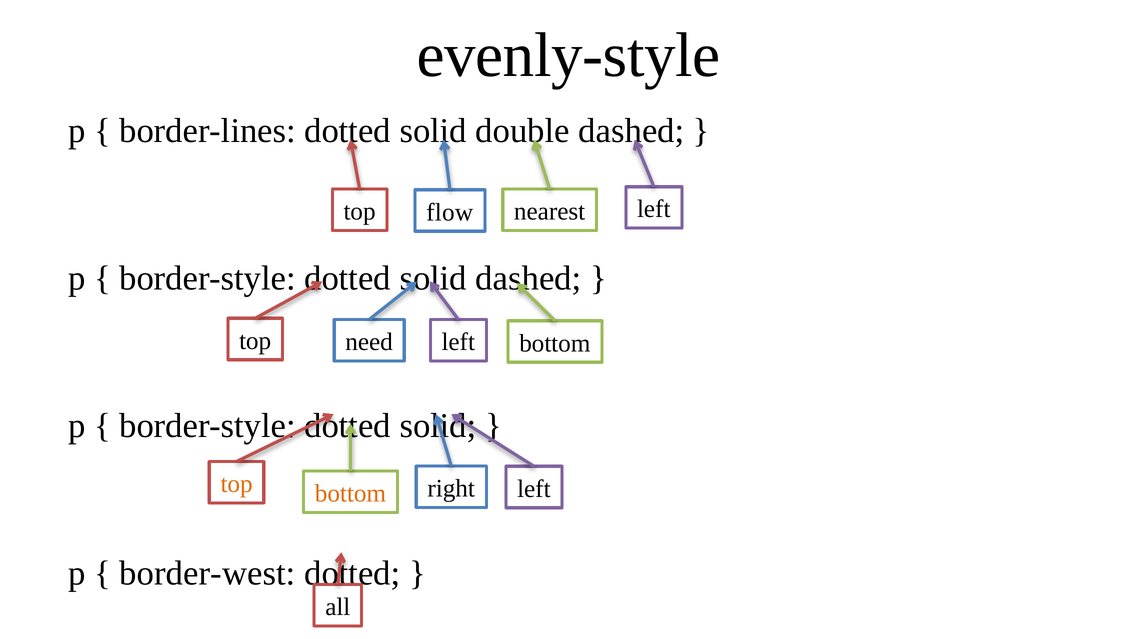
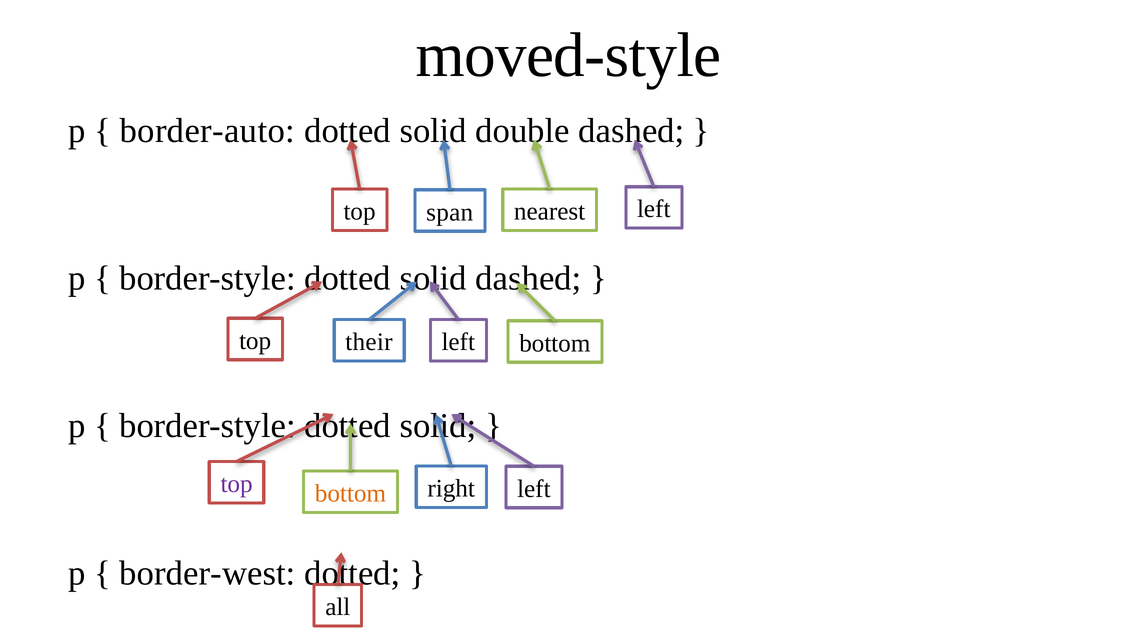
evenly-style: evenly-style -> moved-style (569, 55)
border-lines: border-lines -> border-auto (207, 131)
flow: flow -> span (450, 212)
need: need -> their (369, 342)
top colour: orange -> purple (237, 484)
